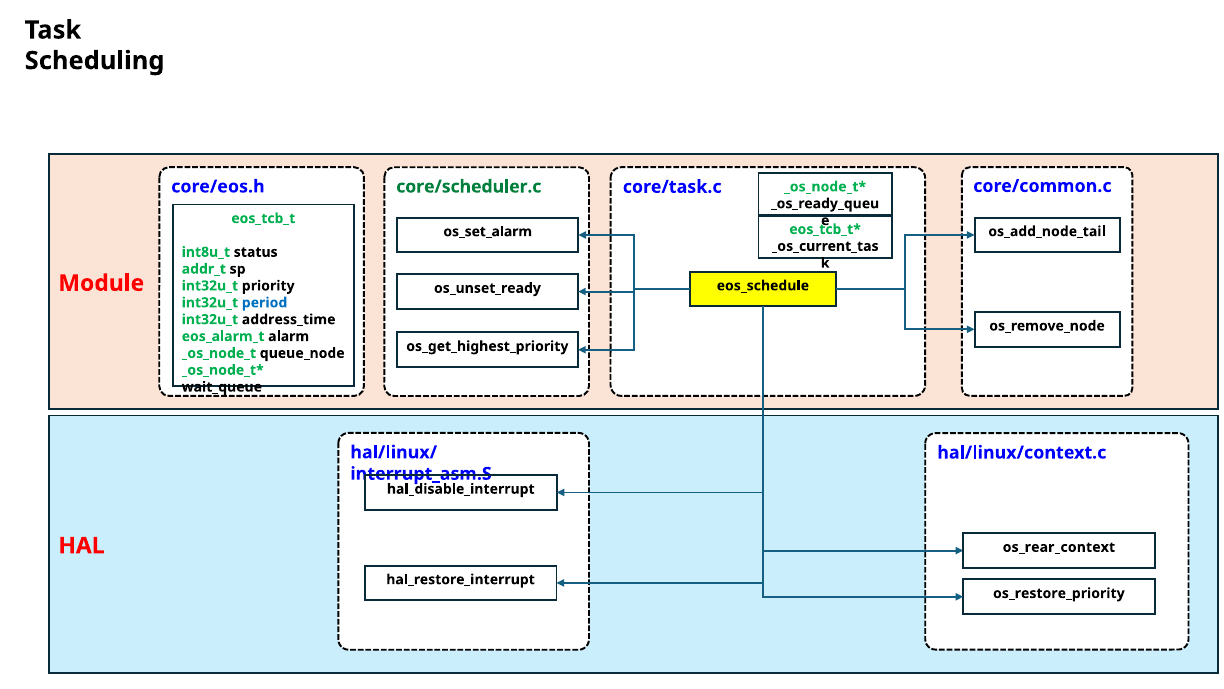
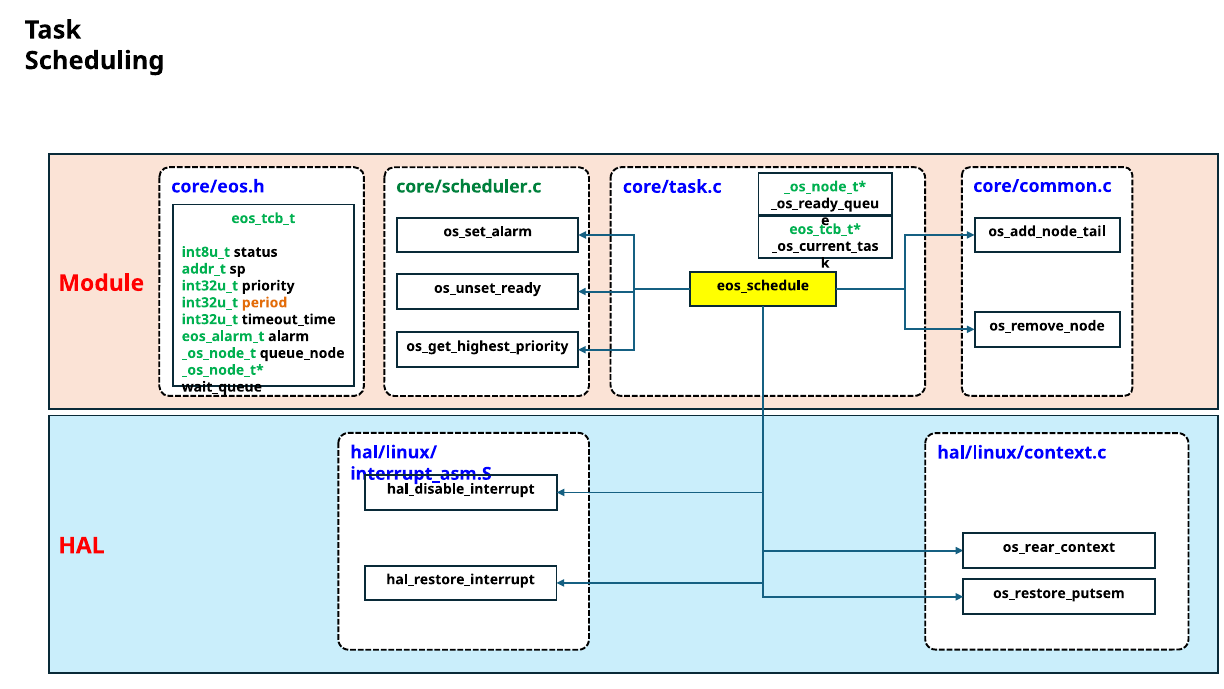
period colour: blue -> orange (265, 302)
address_time: address_time -> timeout_time (289, 319)
os_restore_priority: os_restore_priority -> os_restore_putsem (1059, 593)
